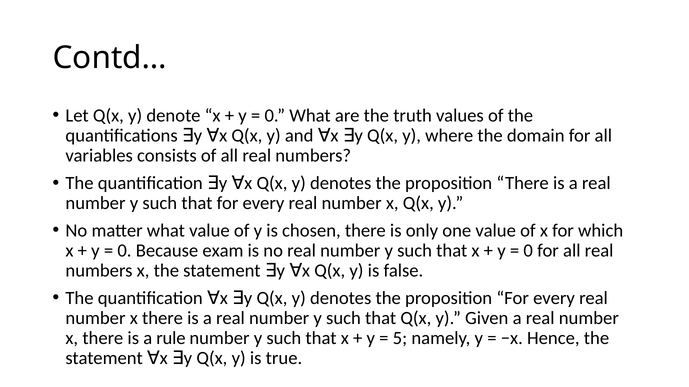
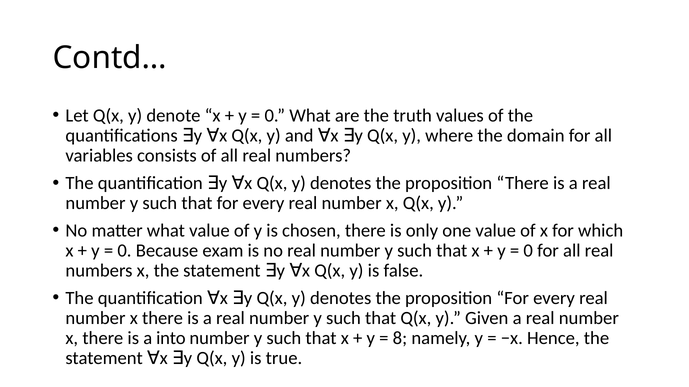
rule: rule -> into (171, 339)
5: 5 -> 8 (400, 339)
